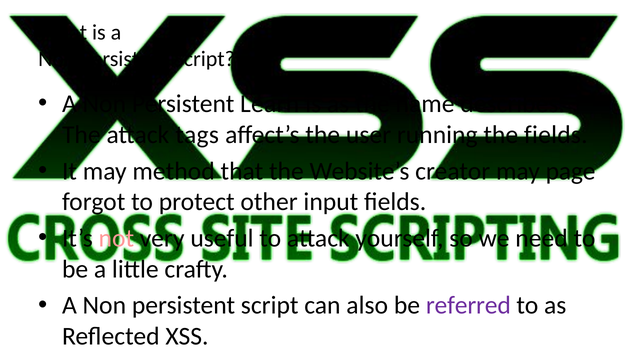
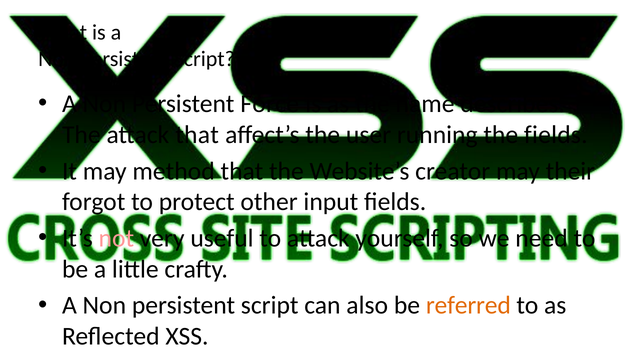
Learn: Learn -> Force (270, 104)
attack tags: tags -> that (197, 135)
page: page -> their (570, 171)
referred colour: purple -> orange (468, 305)
